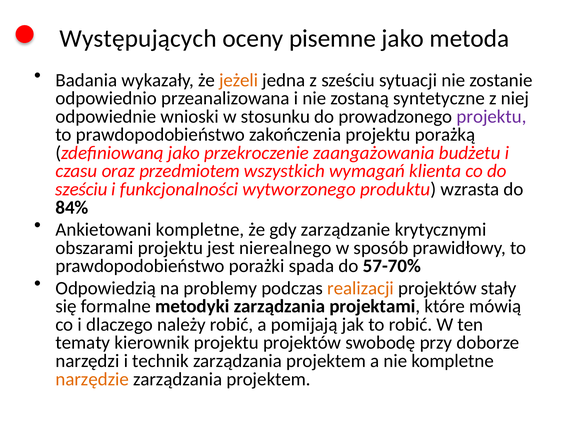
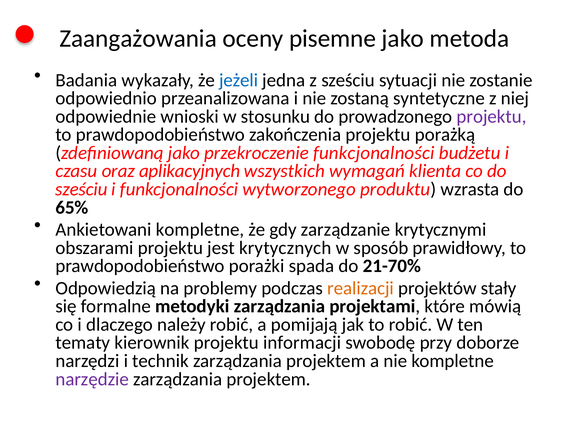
Występujących: Występujących -> Zaangażowania (138, 39)
jeżeli colour: orange -> blue (239, 80)
przekroczenie zaangażowania: zaangażowania -> funkcjonalności (374, 153)
przedmiotem: przedmiotem -> aplikacyjnych (190, 171)
84%: 84% -> 65% (72, 208)
nierealnego: nierealnego -> krytycznych (285, 248)
57-70%: 57-70% -> 21-70% (392, 266)
projektu projektów: projektów -> informacji (302, 343)
narzędzie colour: orange -> purple (92, 380)
